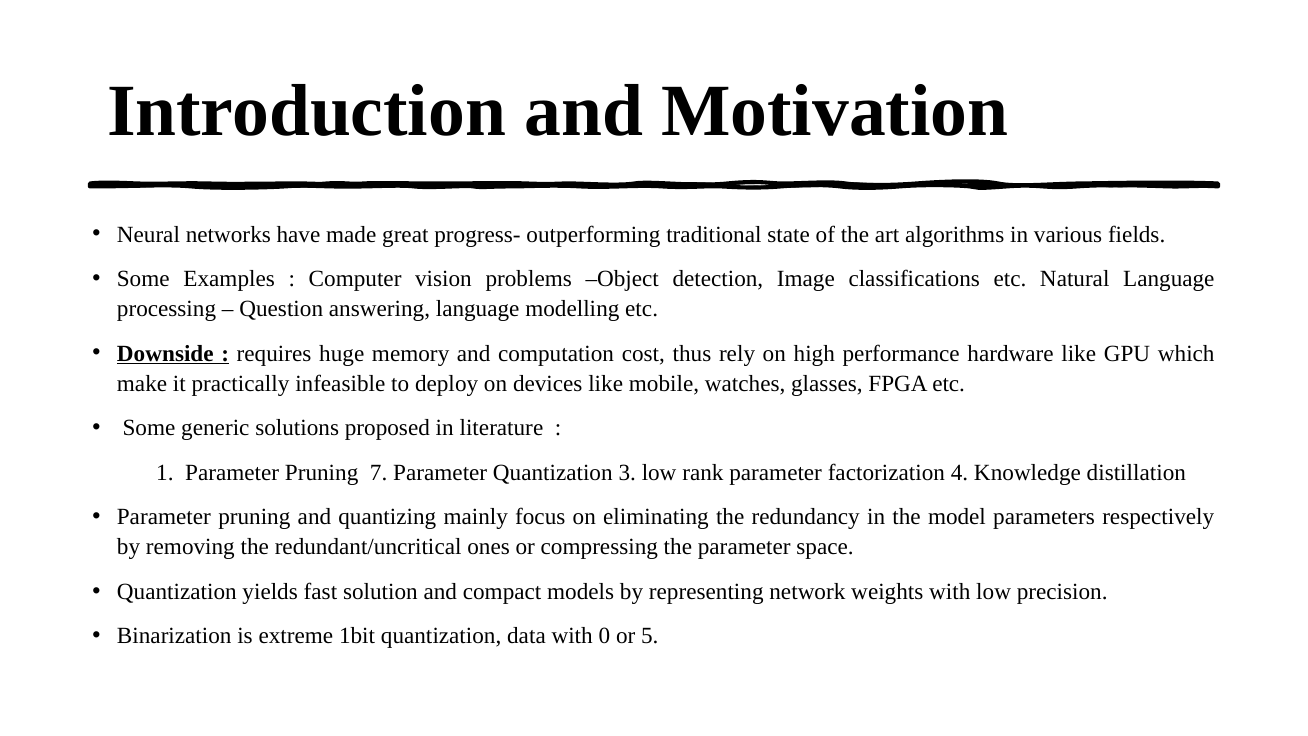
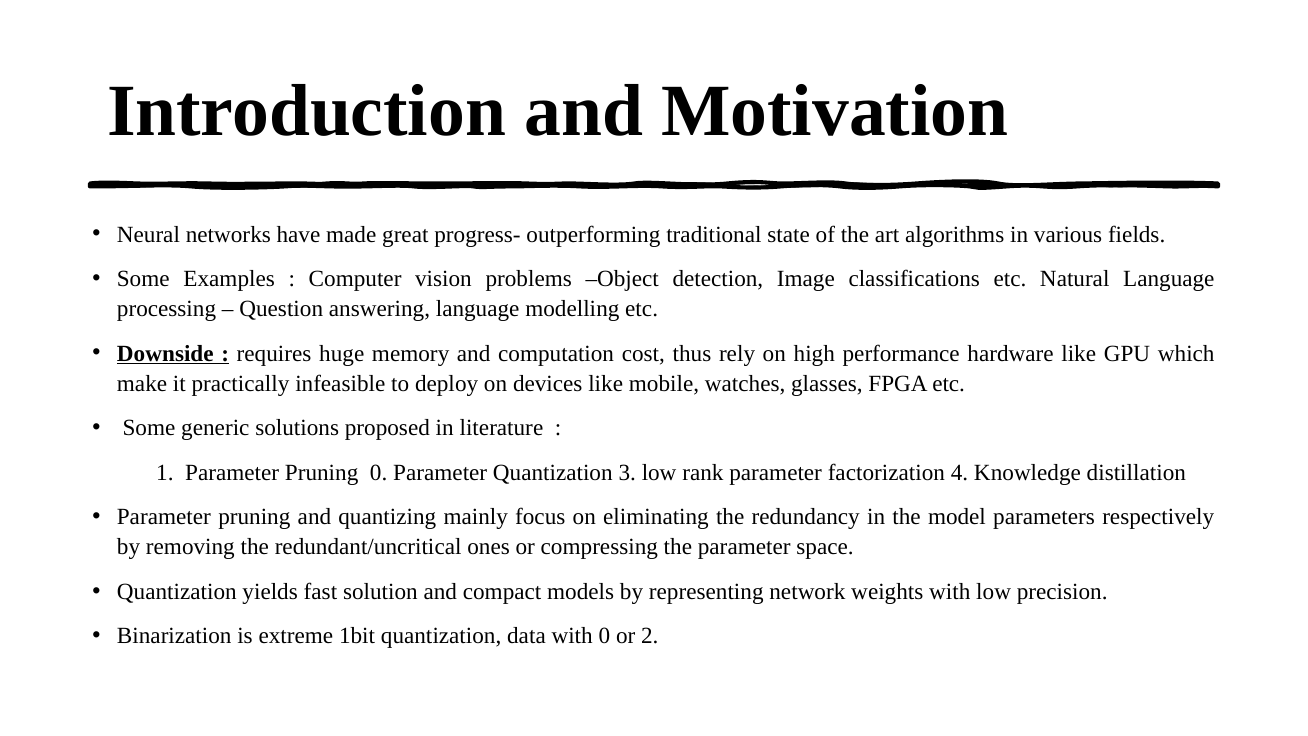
Pruning 7: 7 -> 0 (379, 472)
5: 5 -> 2 (650, 636)
